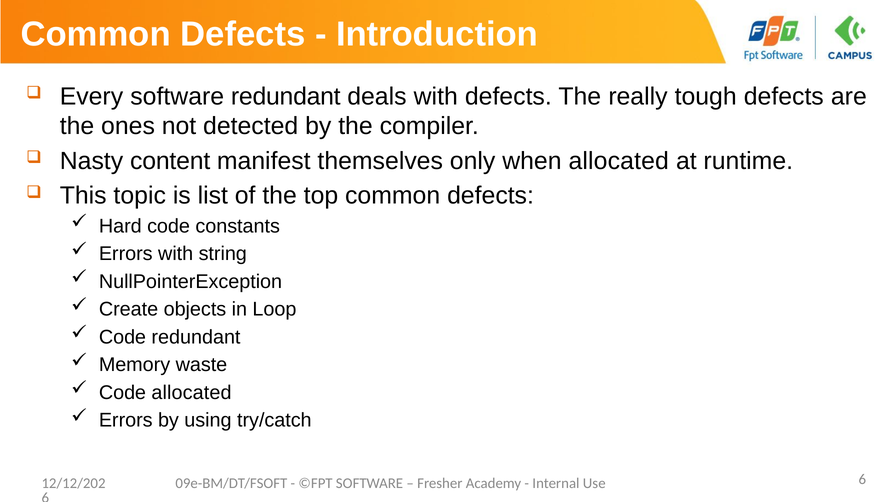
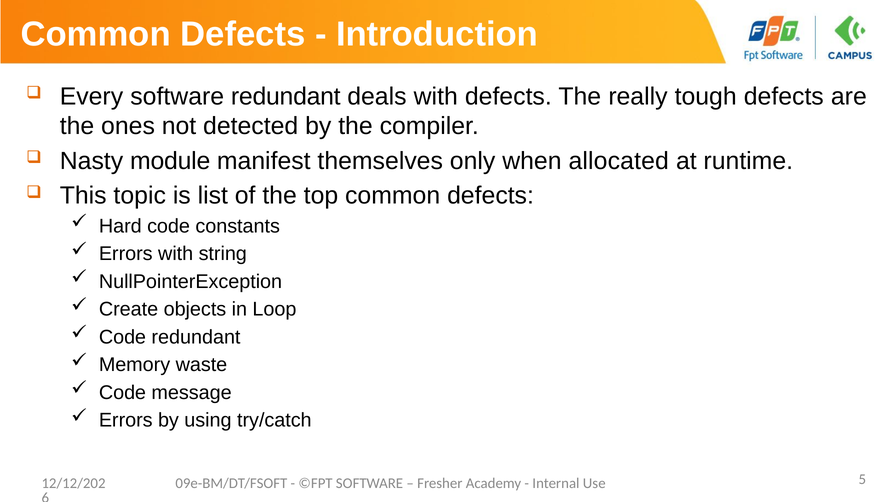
content: content -> module (170, 161)
Code allocated: allocated -> message (192, 392)
Use 6: 6 -> 5 (862, 479)
